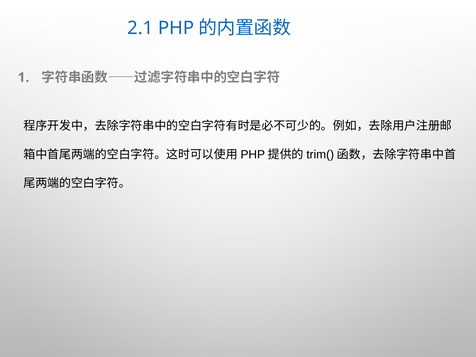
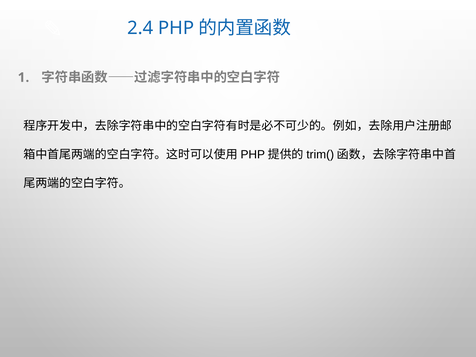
2.1: 2.1 -> 2.4 (140, 28)
